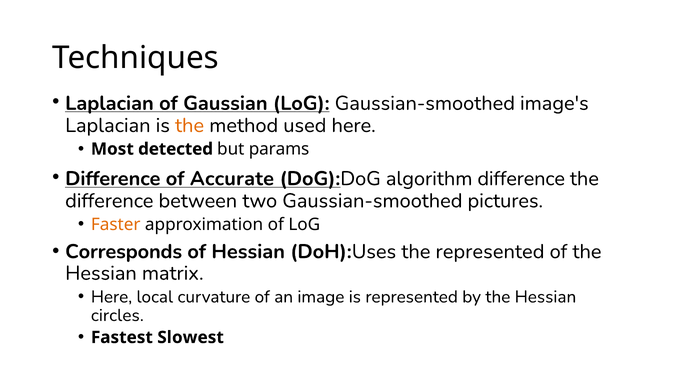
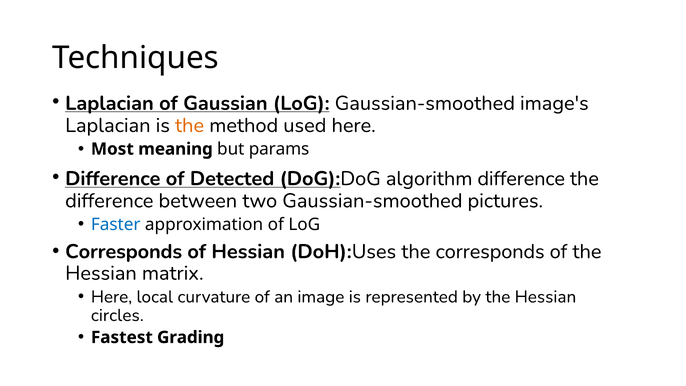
detected: detected -> meaning (176, 149)
Accurate: Accurate -> Detected (232, 179)
Faster colour: orange -> blue (116, 224)
the represented: represented -> corresponds (490, 251)
Slowest: Slowest -> Grading (191, 337)
